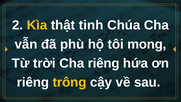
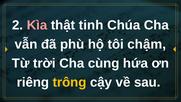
Kìa colour: yellow -> pink (37, 25)
mong: mong -> chậm (147, 44)
Cha riêng: riêng -> cùng (104, 63)
